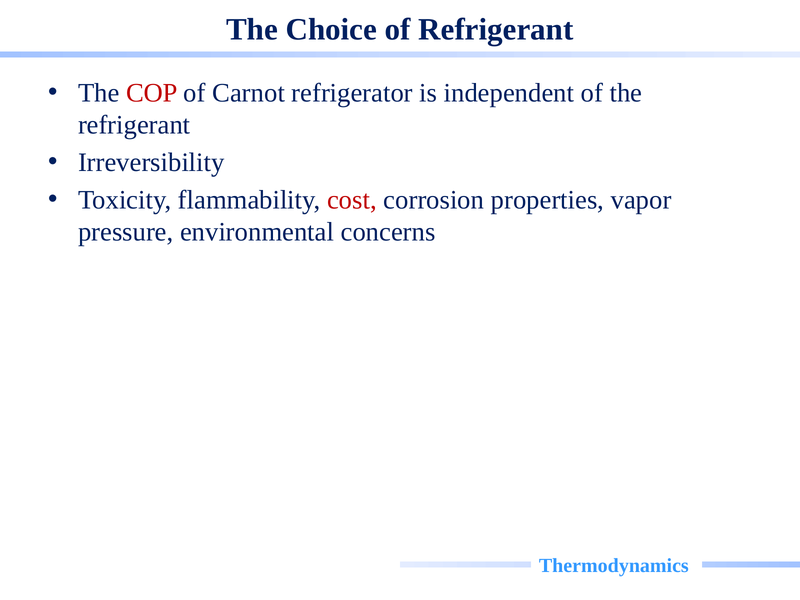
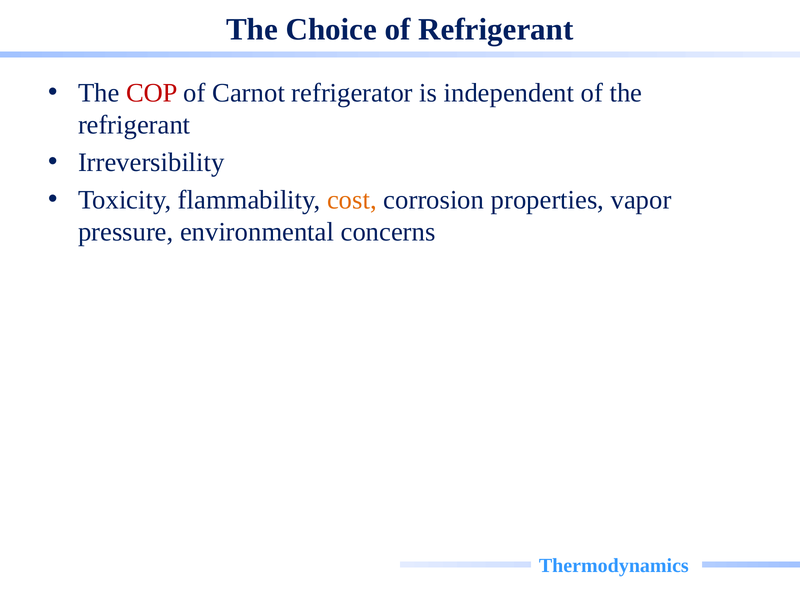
cost colour: red -> orange (352, 200)
